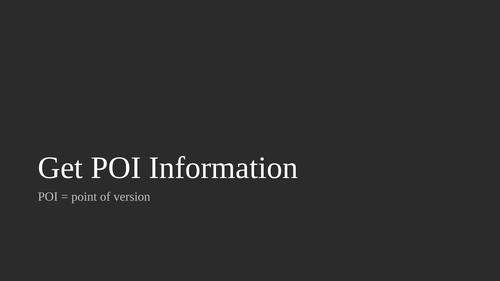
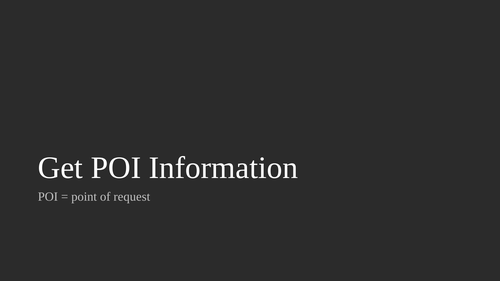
version: version -> request (132, 197)
